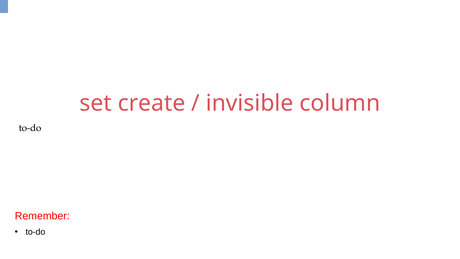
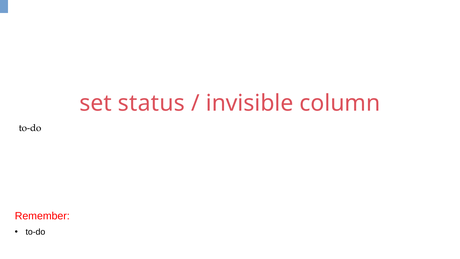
create: create -> status (151, 103)
